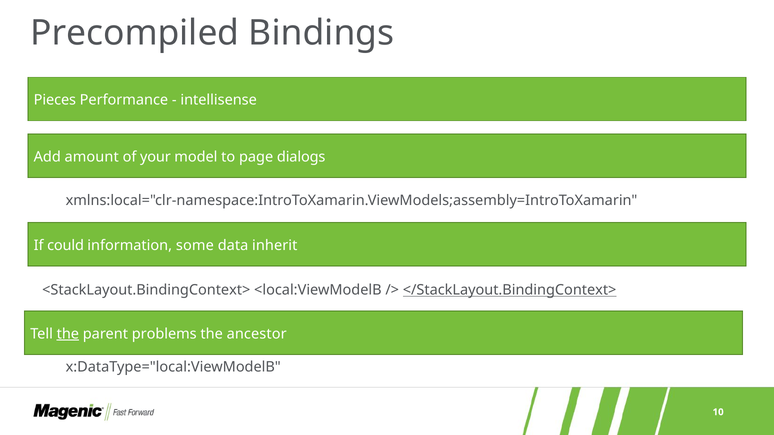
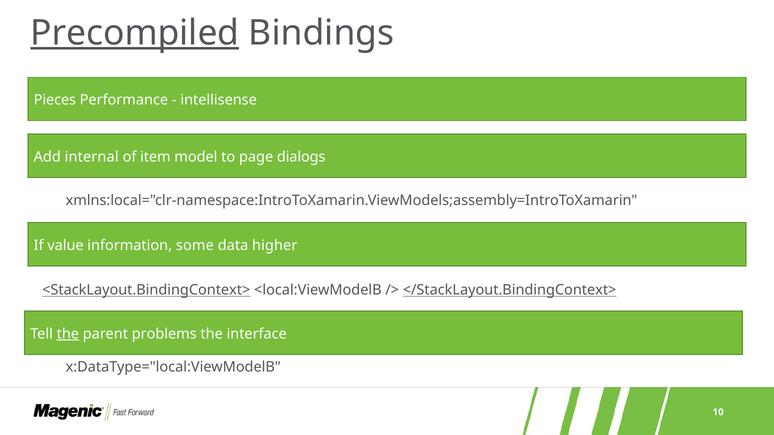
Precompiled underline: none -> present (135, 33)
amount: amount -> internal (92, 157)
your: your -> item (155, 157)
could: could -> value (65, 245)
inherit: inherit -> higher (275, 245)
<StackLayout.BindingContext> underline: none -> present (146, 290)
ancestor: ancestor -> interface (257, 334)
